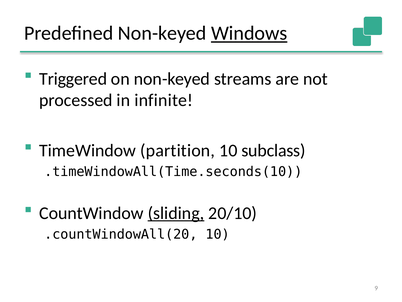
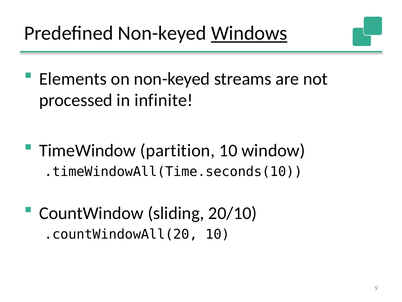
Triggered: Triggered -> Elements (73, 79)
subclass: subclass -> window (273, 150)
sliding underline: present -> none (176, 213)
